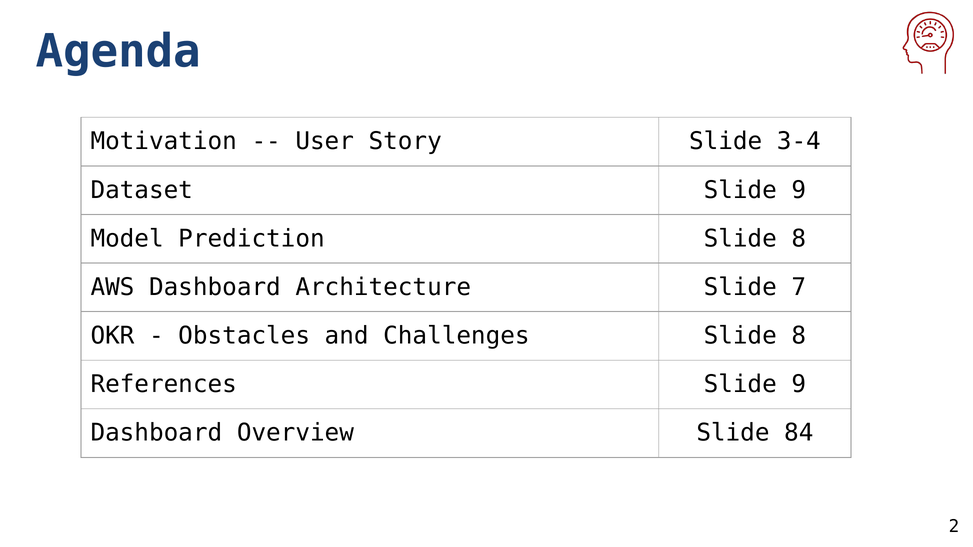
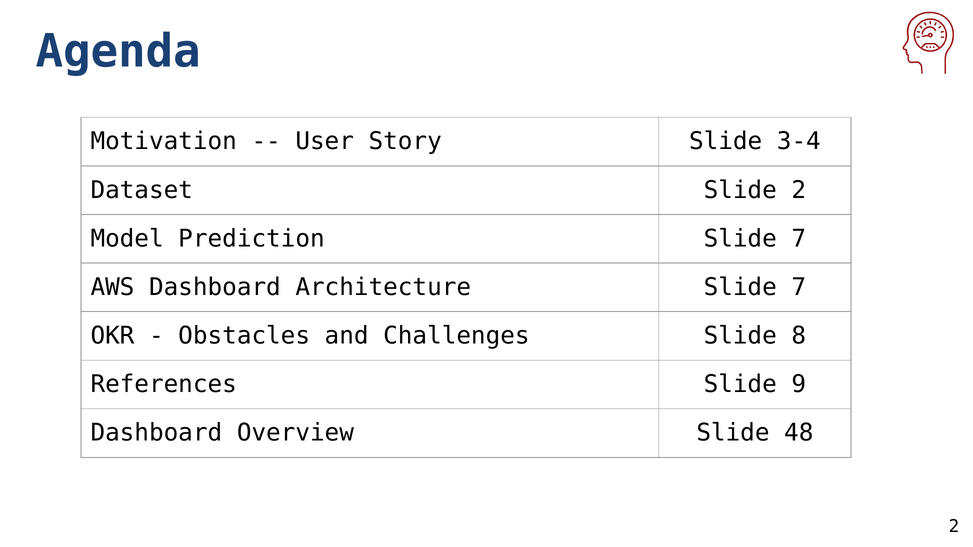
Dataset Slide 9: 9 -> 2 (799, 190)
Prediction Slide 8: 8 -> 7 (799, 239)
84: 84 -> 48 (799, 433)
